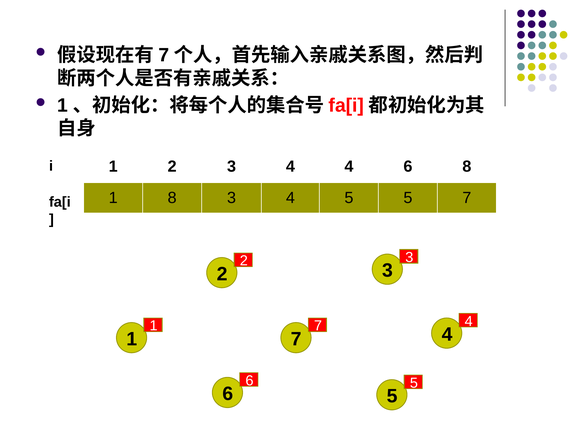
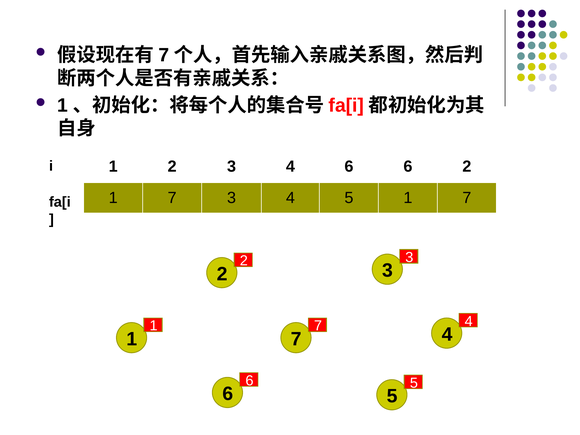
2 3 4 4: 4 -> 6 (349, 167)
6 8: 8 -> 2 (467, 167)
8: 8 -> 7 (172, 198)
3 4 5 5: 5 -> 1 (408, 198)
